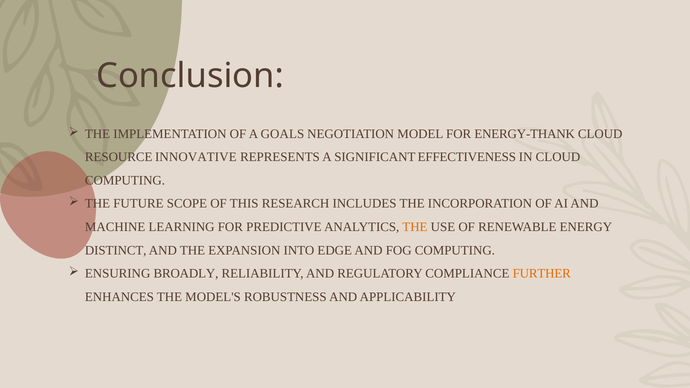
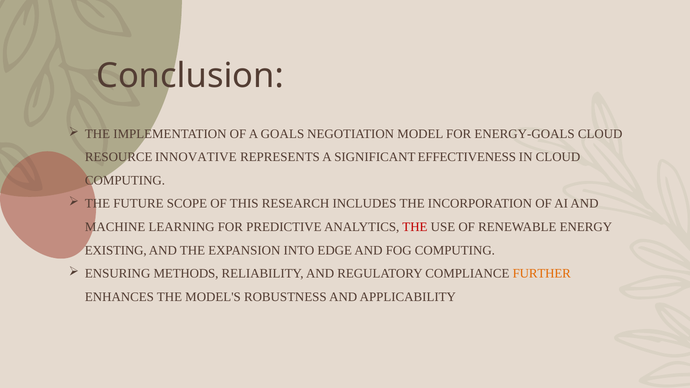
ENERGY-THANK: ENERGY-THANK -> ENERGY-GOALS (525, 134)
THE colour: orange -> red (415, 227)
DISTINCT: DISTINCT -> EXISTING (116, 250)
BROADLY: BROADLY -> METHODS (186, 274)
